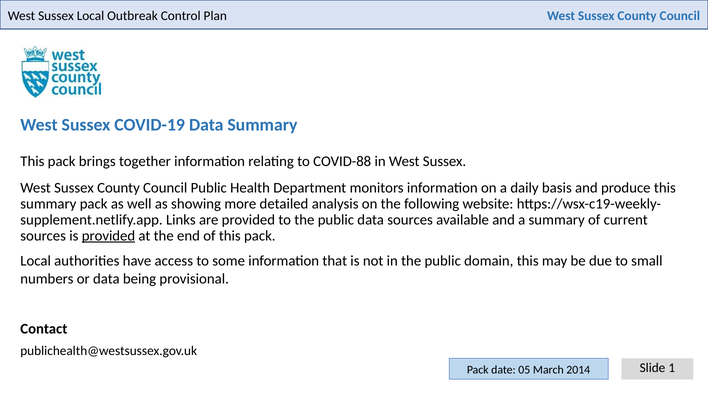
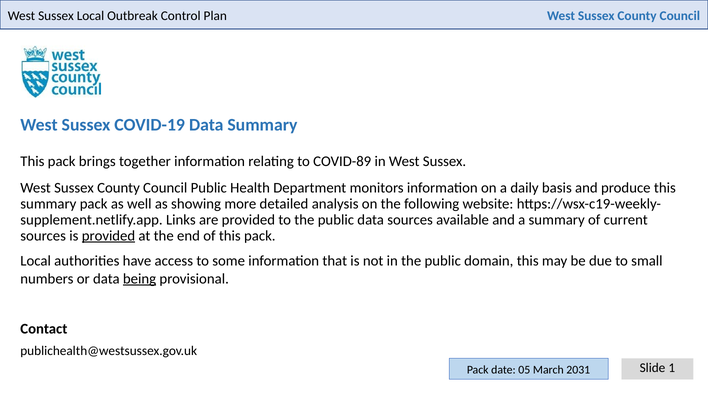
COVID-88: COVID-88 -> COVID-89 (342, 162)
being underline: none -> present (140, 279)
2014: 2014 -> 2031 (578, 370)
